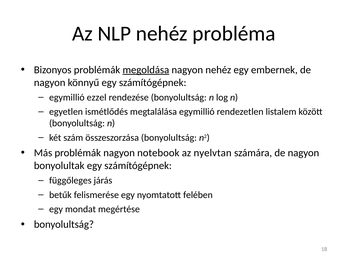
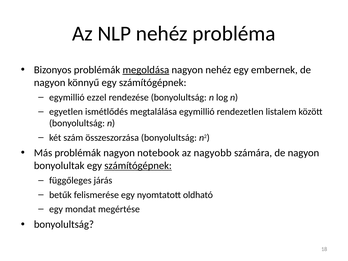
nyelvtan: nyelvtan -> nagyobb (213, 153)
számítógépnek underline: none -> present (138, 166)
felében: felében -> oldható (198, 195)
